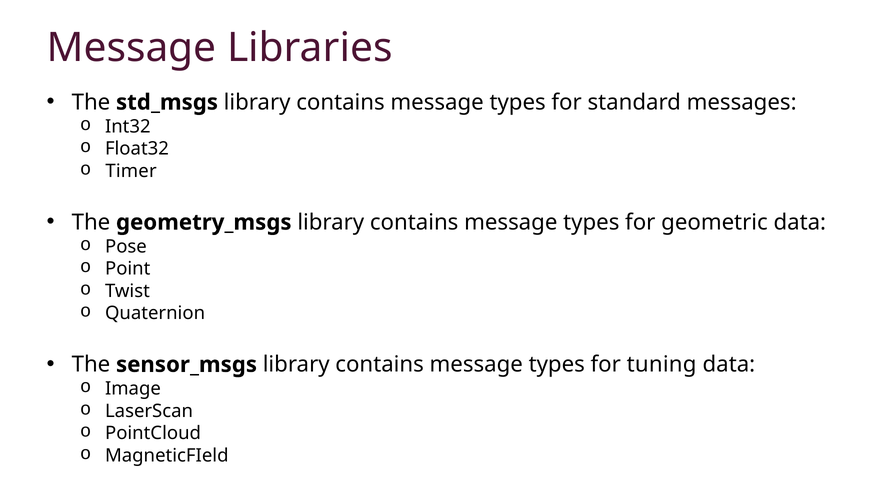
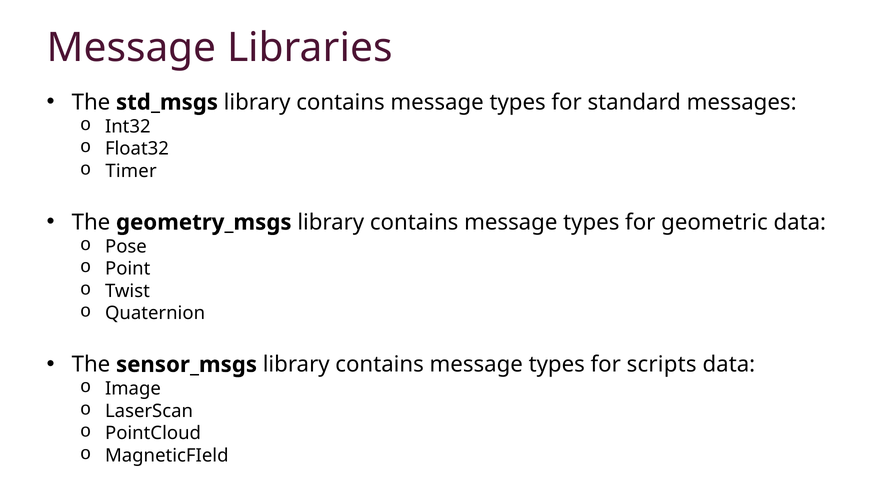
tuning: tuning -> scripts (662, 365)
